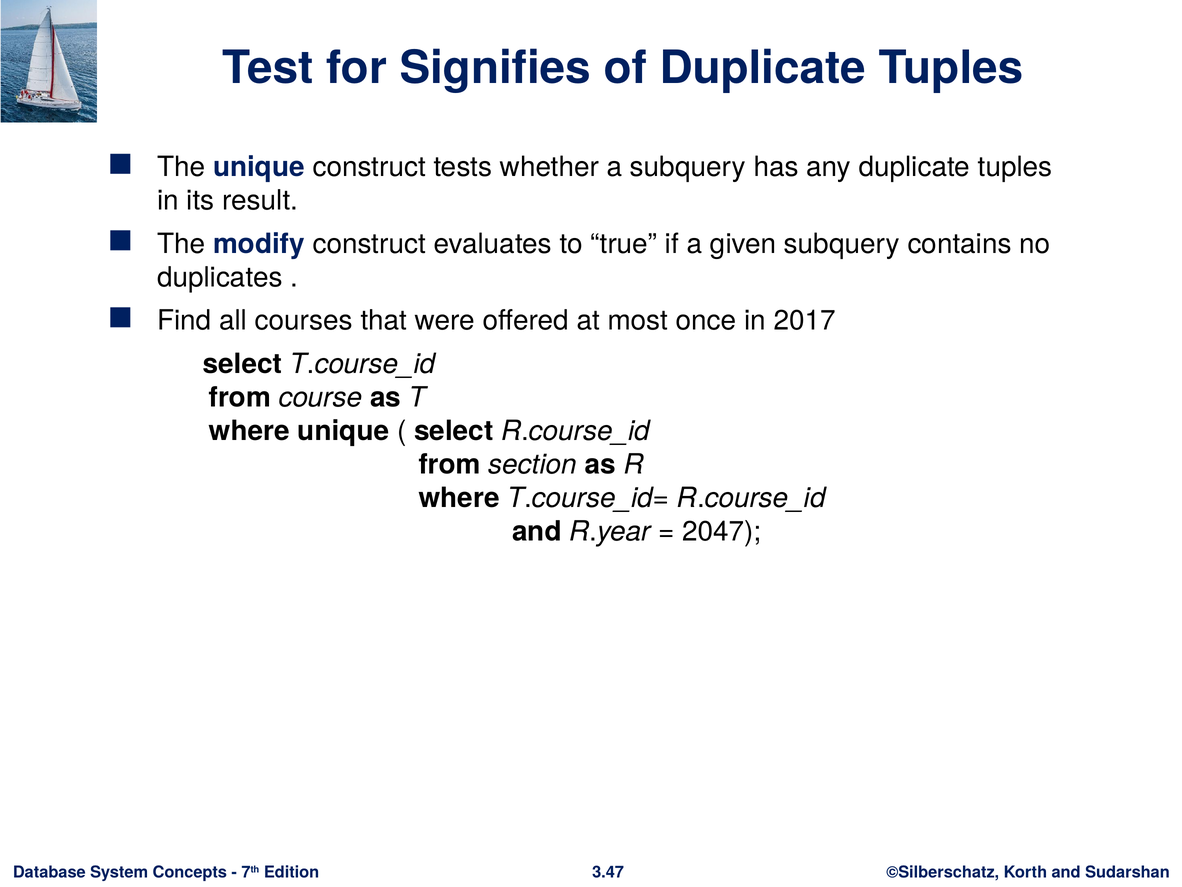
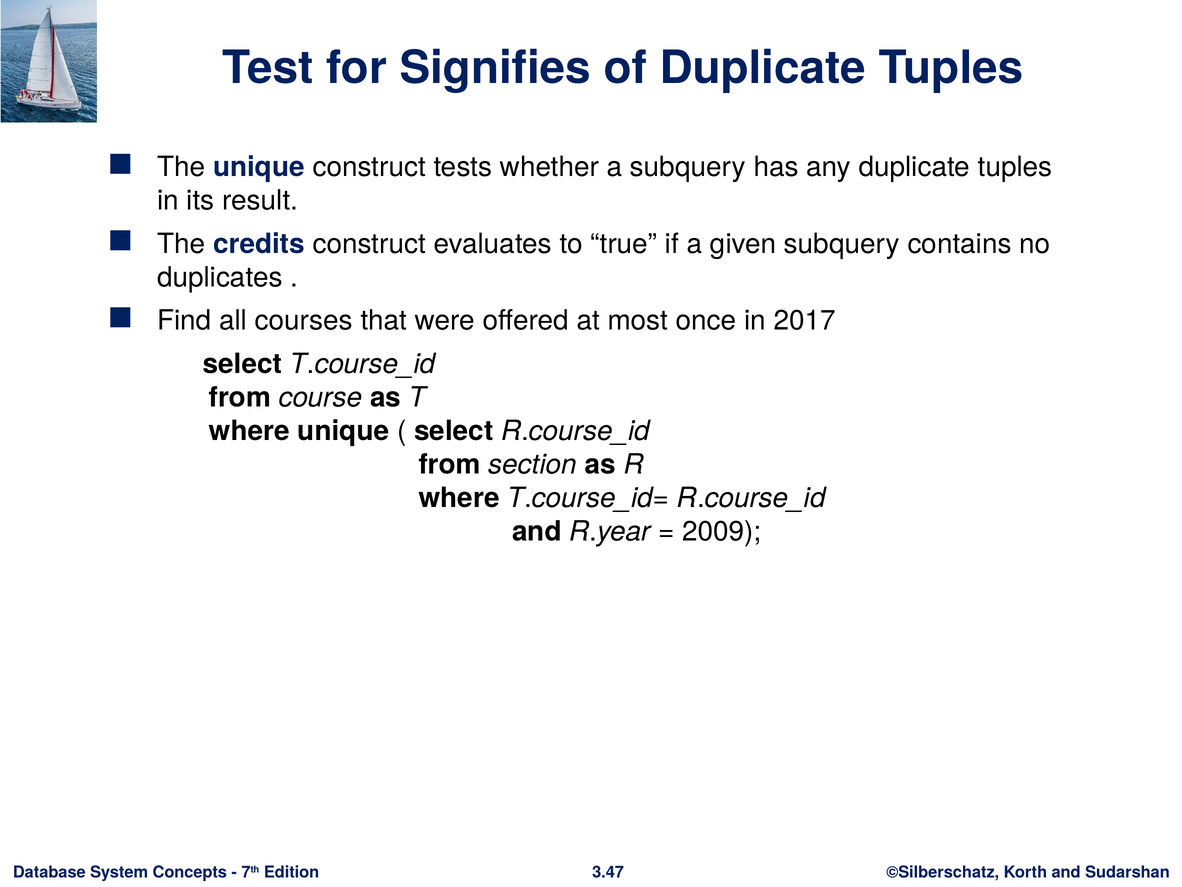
modify: modify -> credits (259, 244)
2047: 2047 -> 2009 (722, 531)
